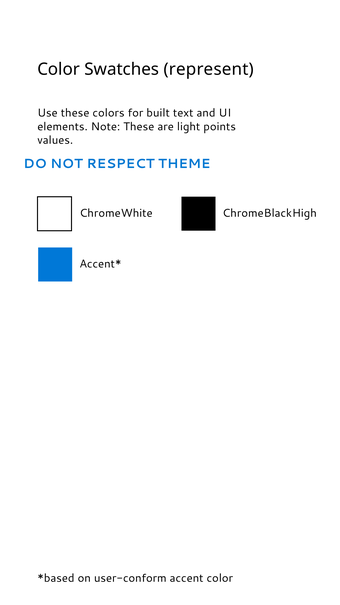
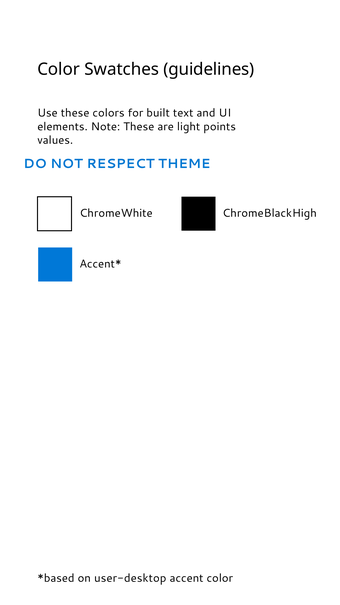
represent: represent -> guidelines (209, 69)
user-conform: user-conform -> user-desktop (130, 578)
